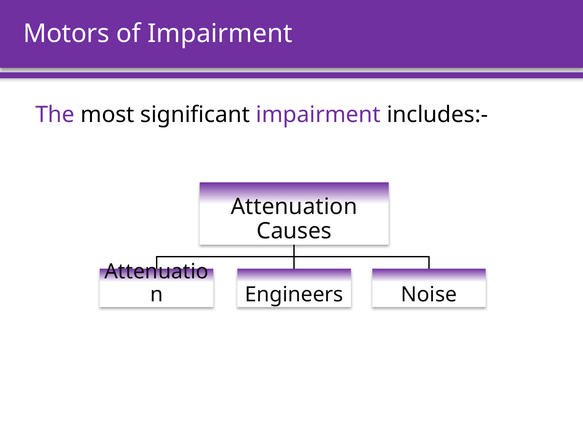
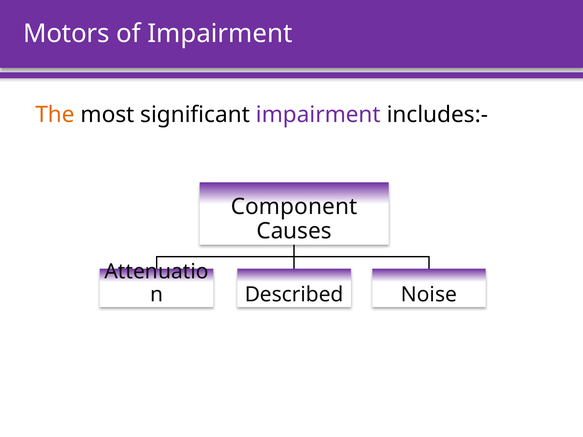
The colour: purple -> orange (55, 115)
Attenuation: Attenuation -> Component (294, 207)
Engineers: Engineers -> Described (294, 295)
